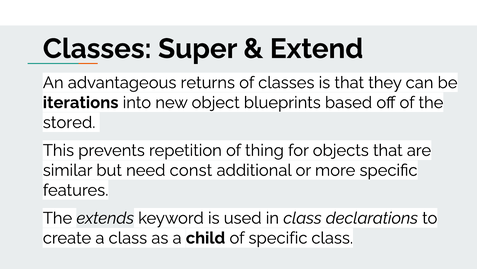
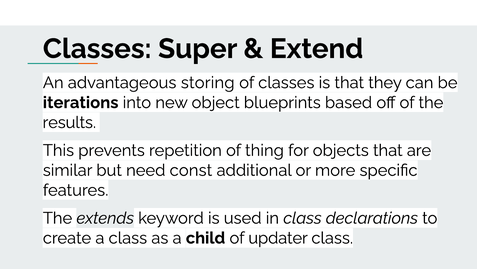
returns: returns -> storing (208, 82)
stored: stored -> results (69, 122)
of specific: specific -> updater (278, 237)
